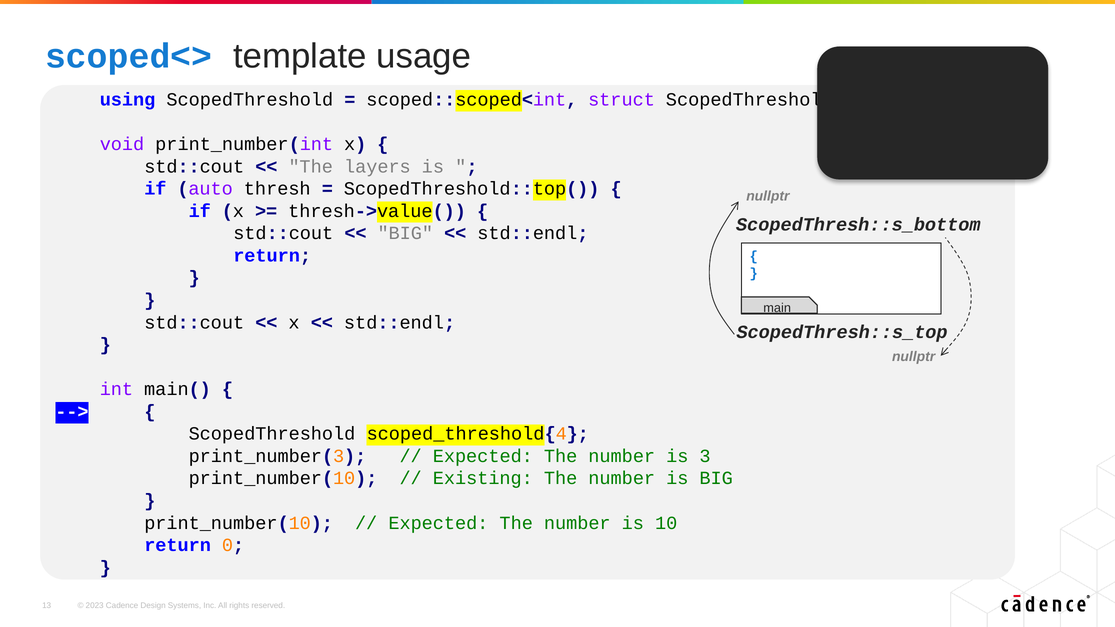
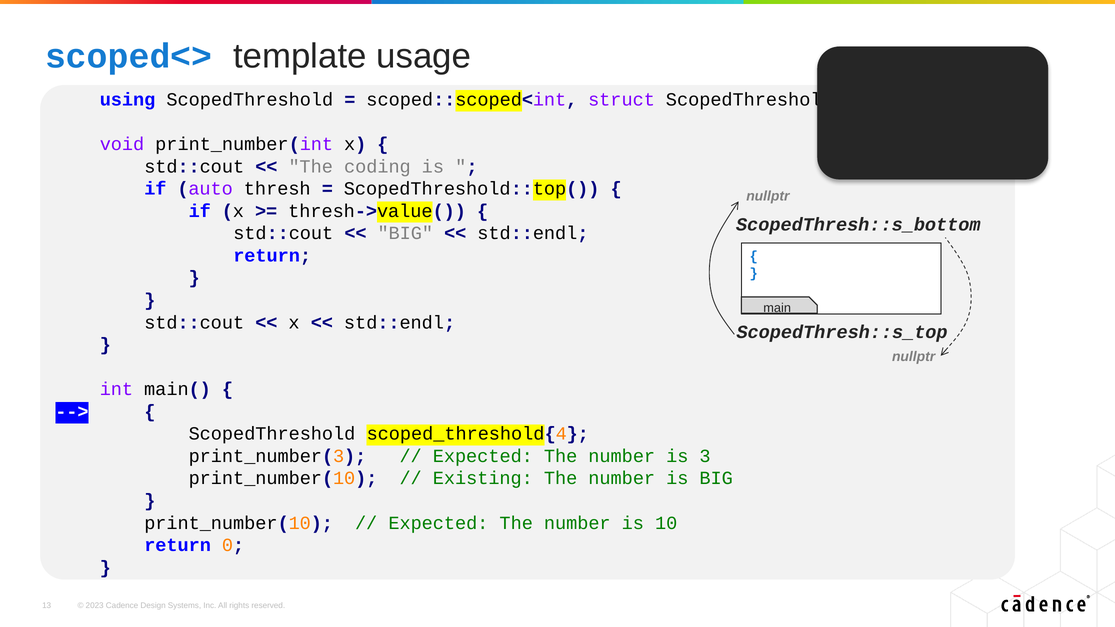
layers: layers -> coding (377, 166)
